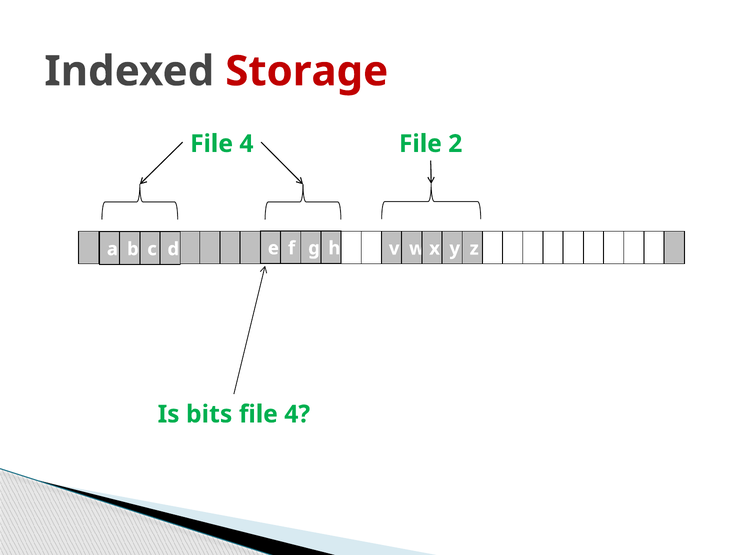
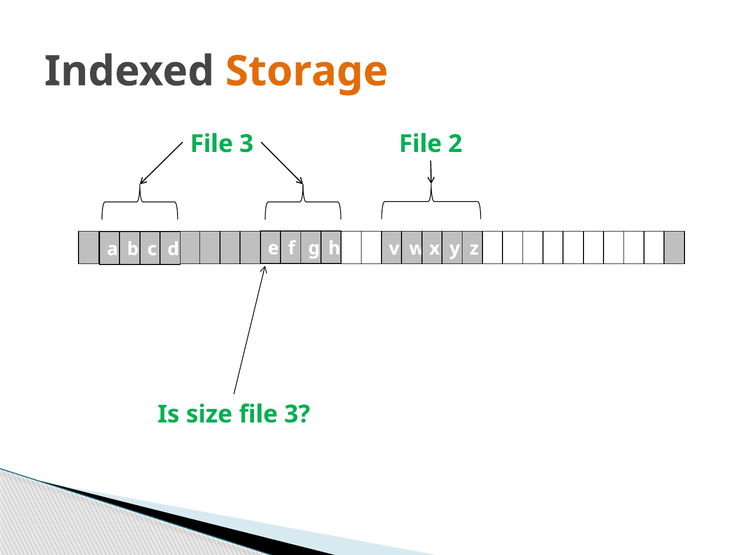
Storage colour: red -> orange (307, 71)
4: 4 -> 3 (246, 144)
bits: bits -> size (209, 414)
4: 4 -> 3 (297, 414)
